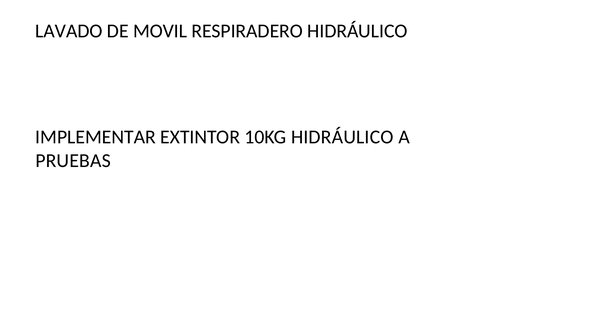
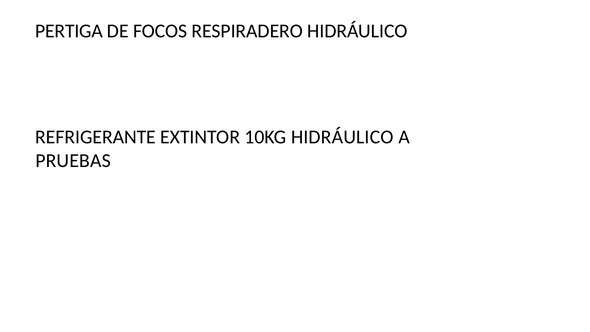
LAVADO: LAVADO -> PERTIGA (69, 31)
MOVIL: MOVIL -> FOCOS (160, 31)
IMPLEMENTAR: IMPLEMENTAR -> REFRIGERANTE (96, 137)
